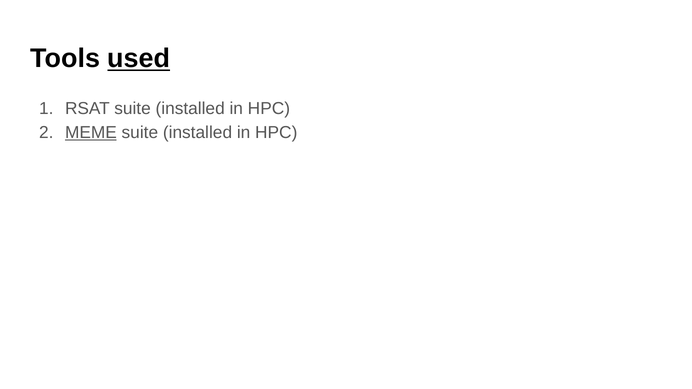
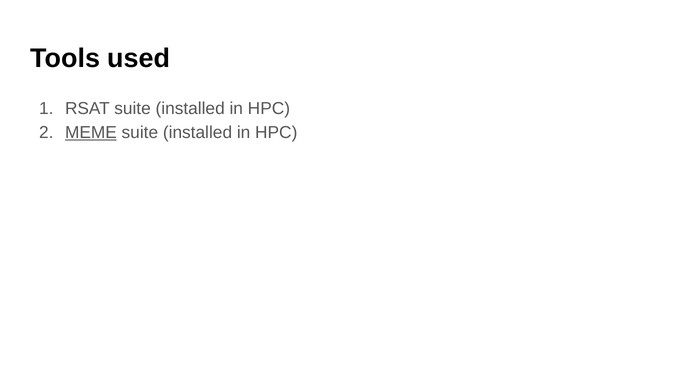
used underline: present -> none (139, 59)
